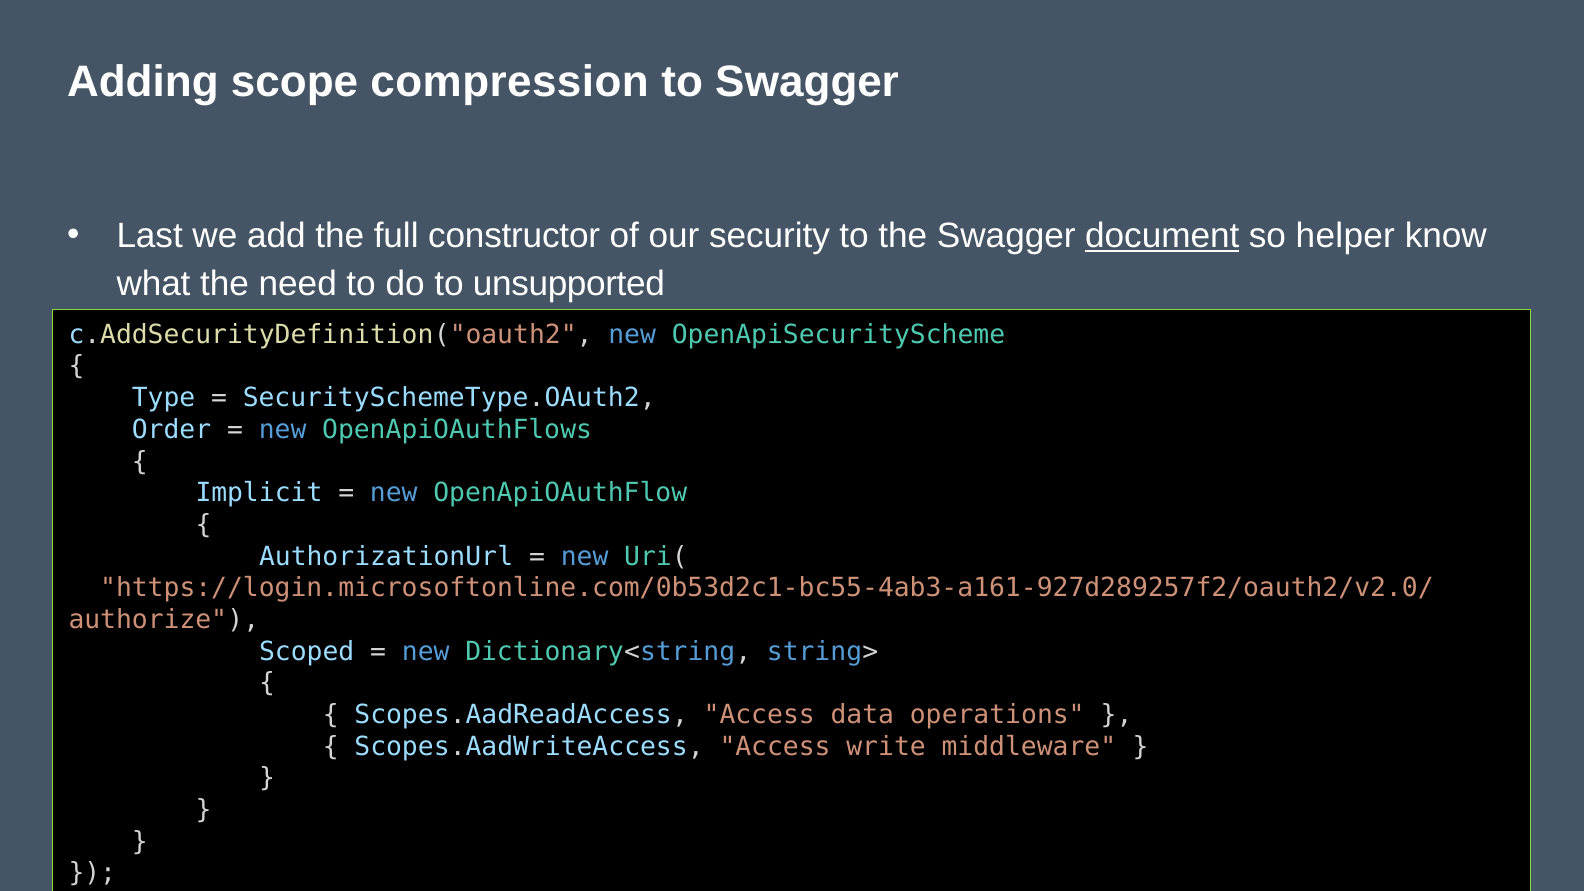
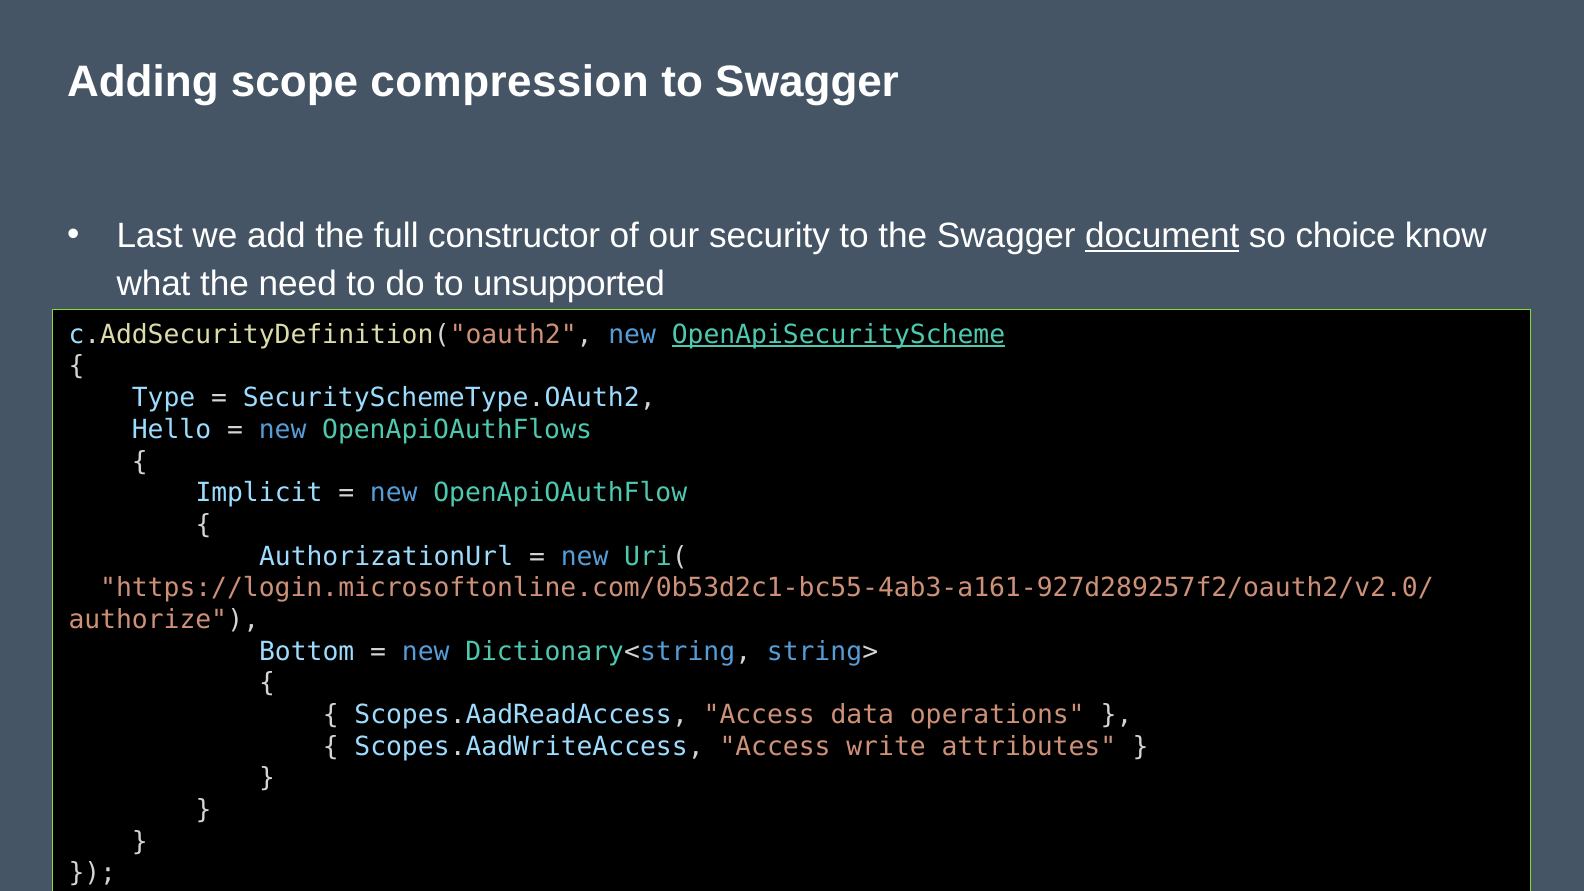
helper: helper -> choice (1346, 236)
OpenApiSecurityScheme underline: none -> present (838, 335)
Order: Order -> Hello (172, 430)
Scoped: Scoped -> Bottom (307, 651)
middleware: middleware -> attributes (1029, 746)
